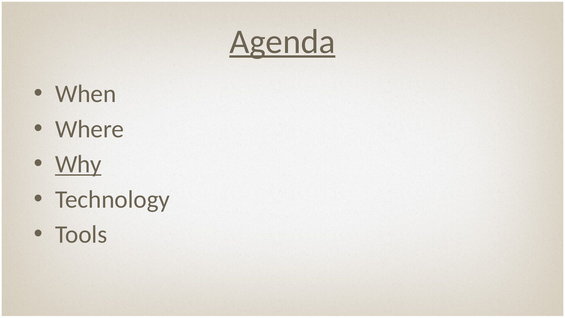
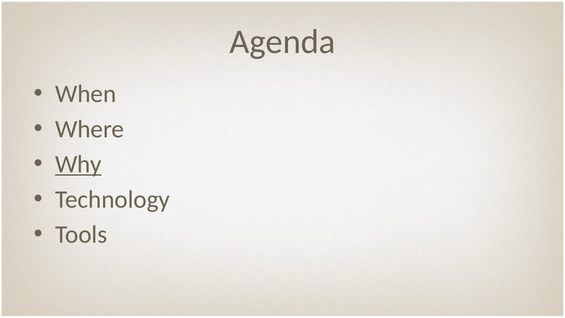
Agenda underline: present -> none (282, 42)
